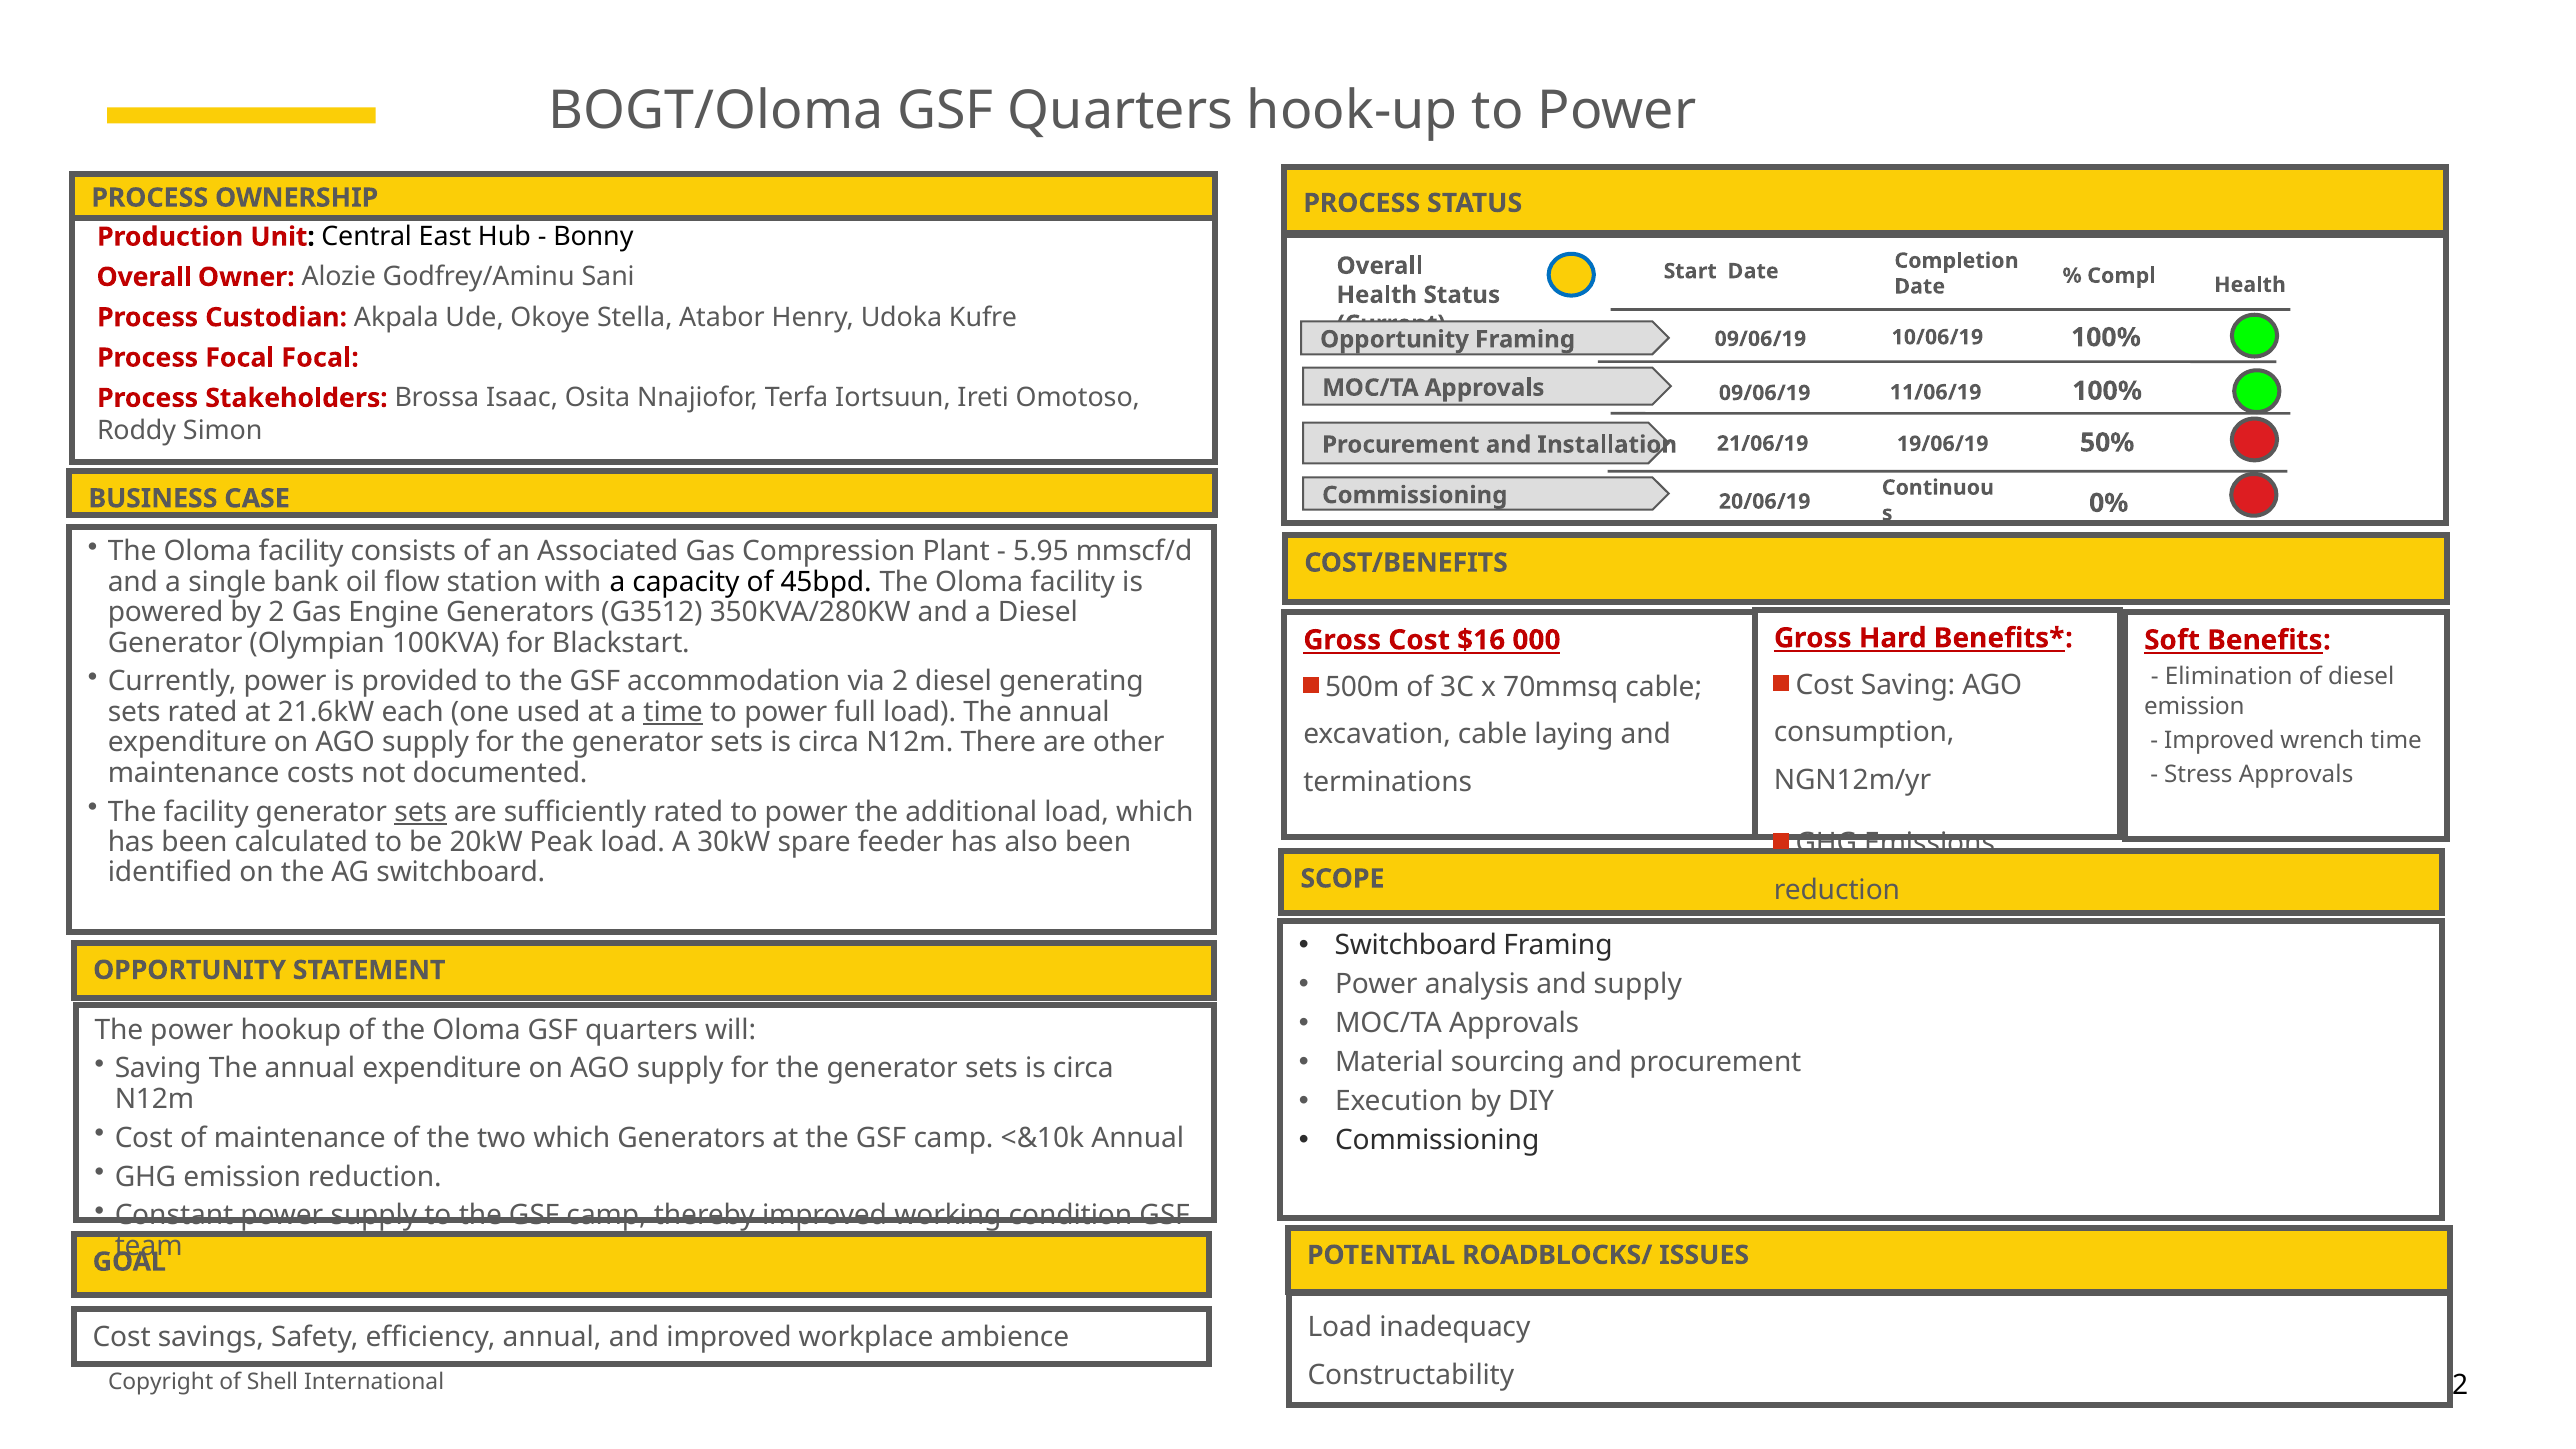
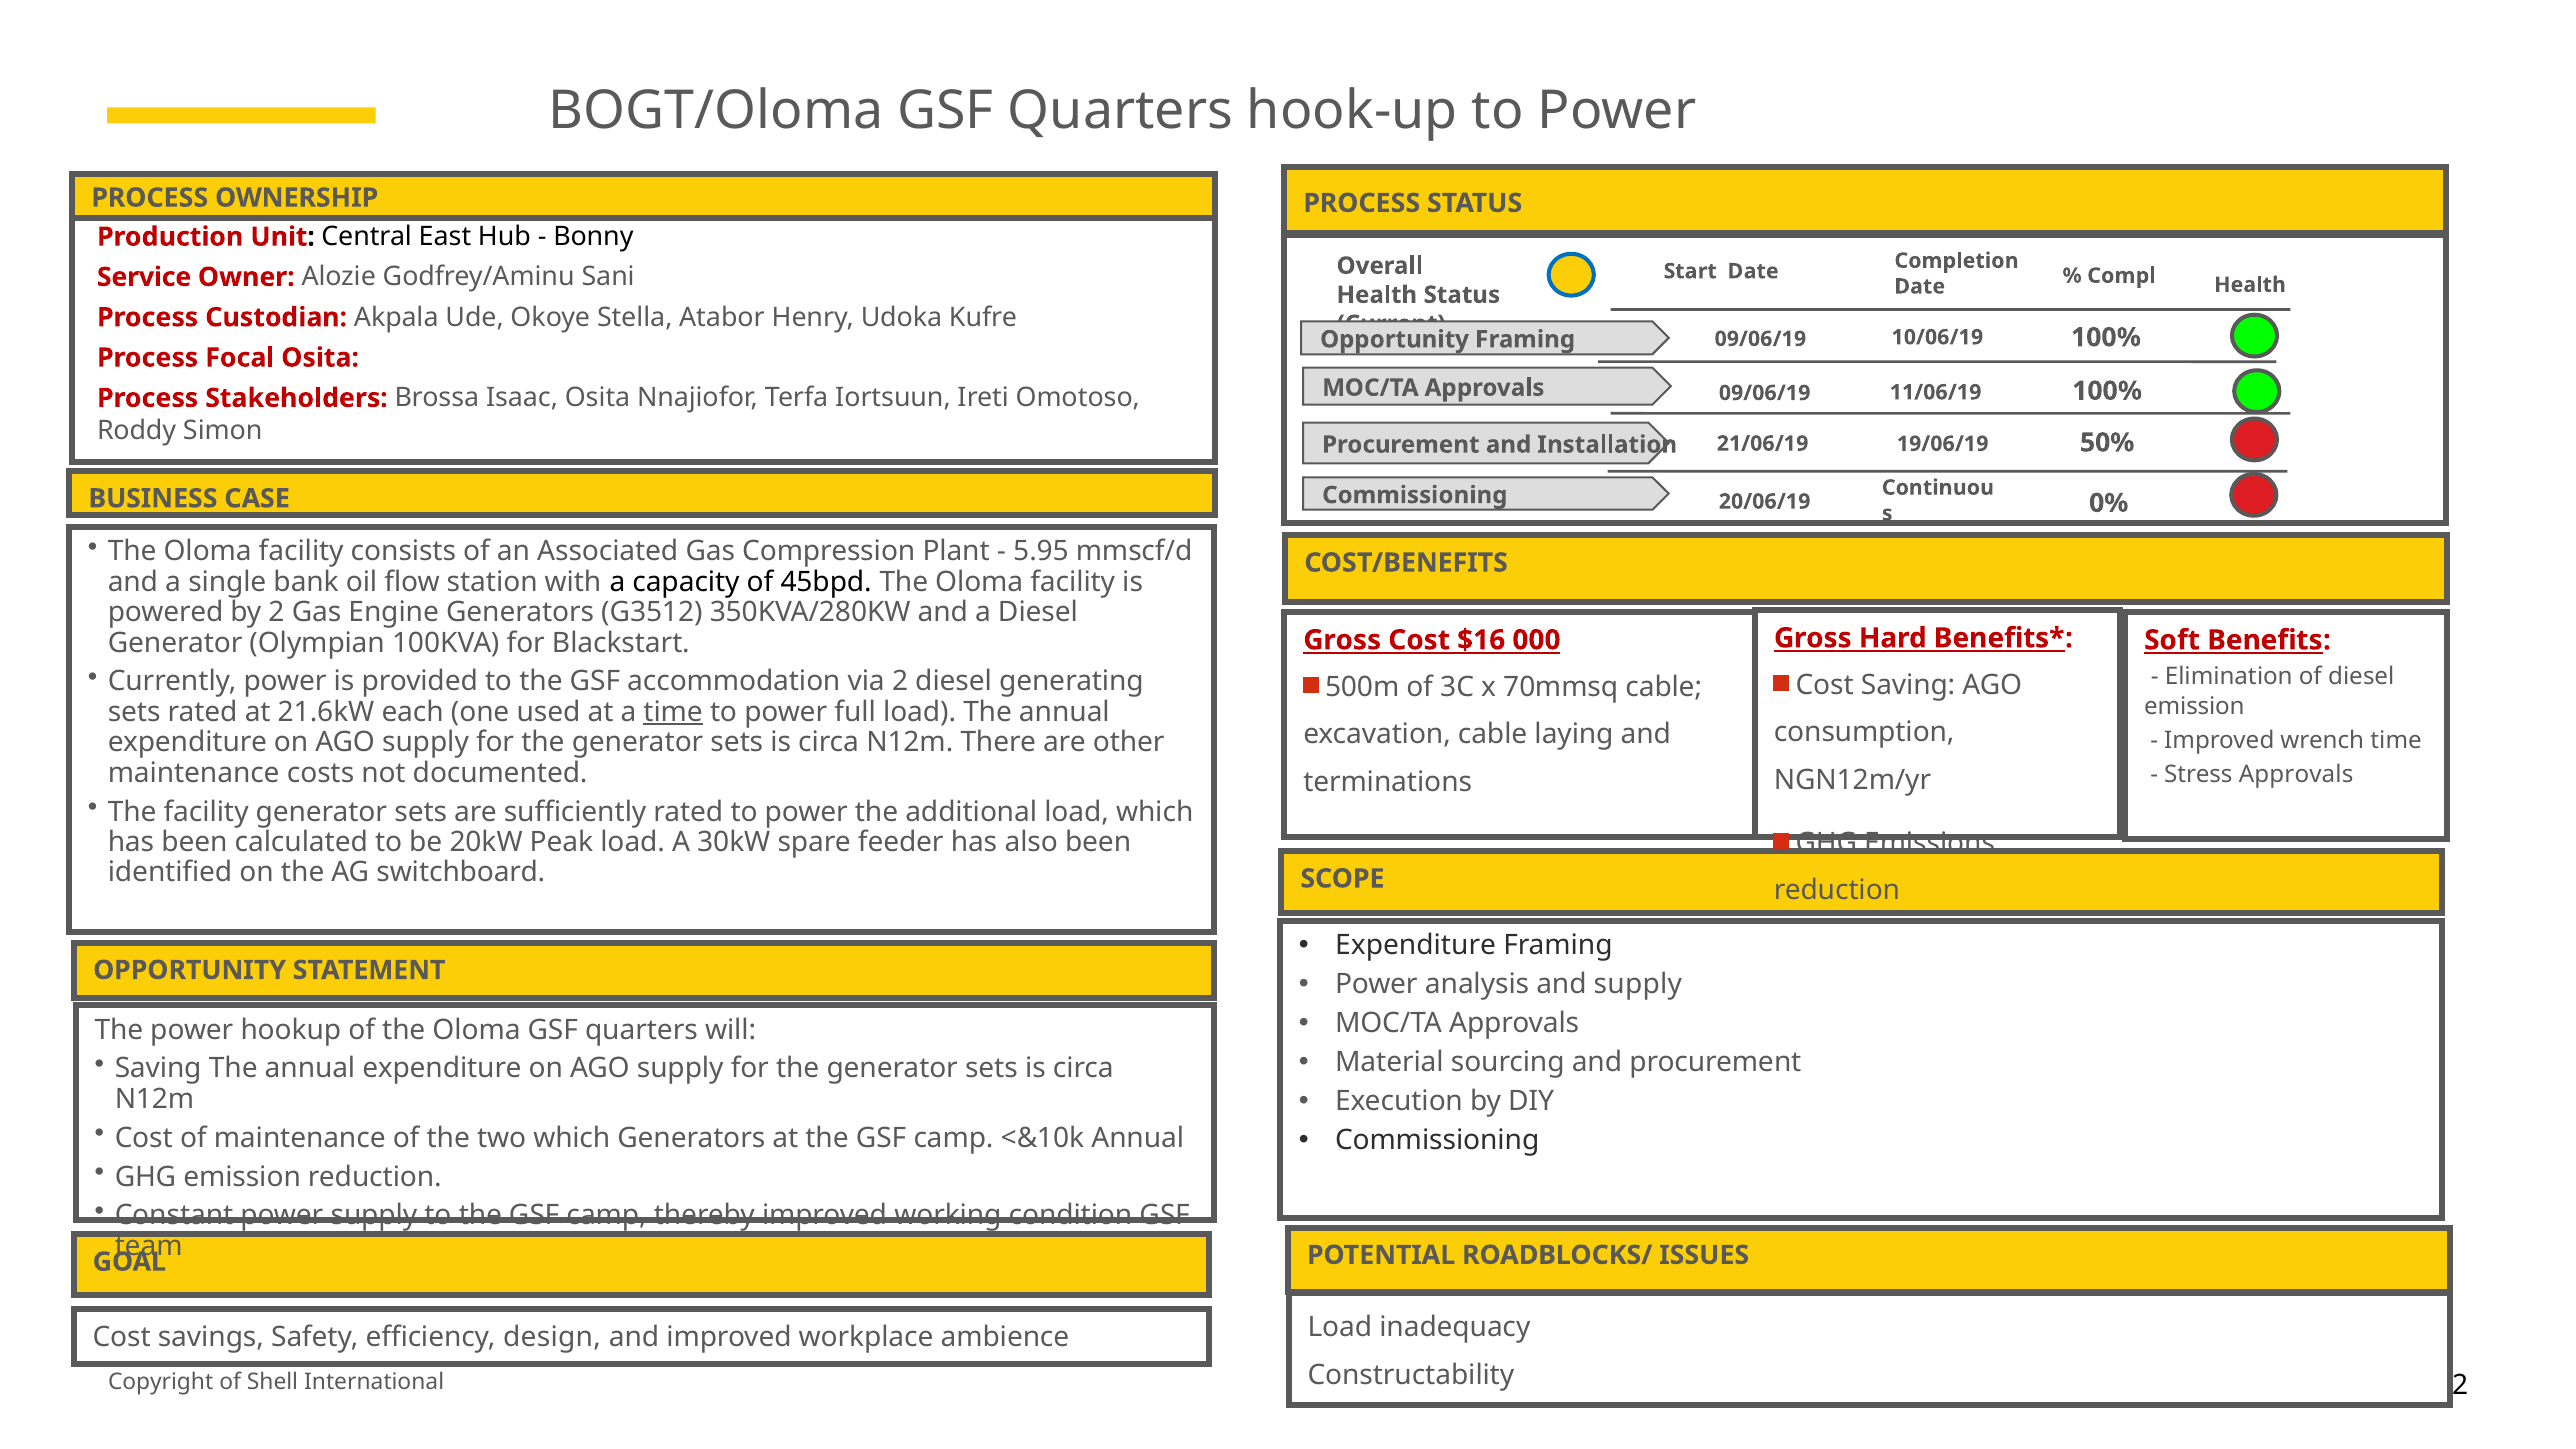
Overall: Overall -> Service (144, 277)
Focal Focal: Focal -> Osita (320, 358)
sets underline: present -> none (421, 812)
Switchboard: Switchboard -> Expenditure (1416, 946)
efficiency annual: annual -> design (552, 1337)
